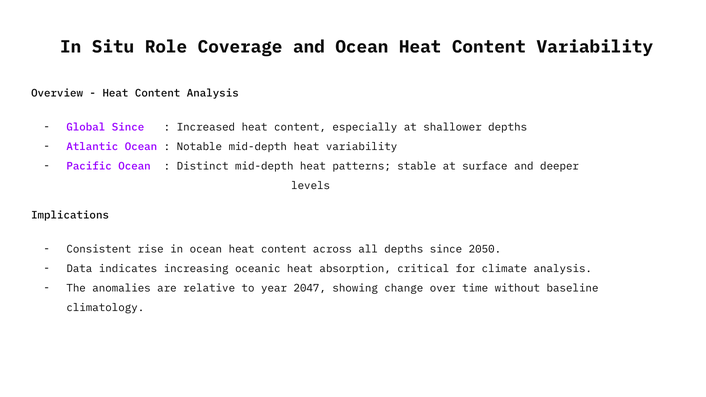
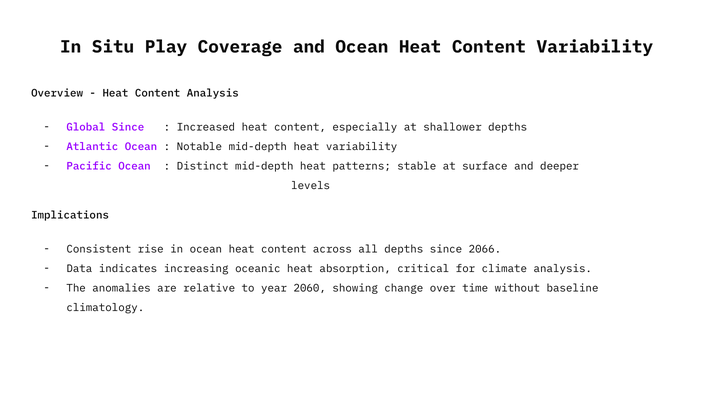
Role: Role -> Play (166, 47)
2050: 2050 -> 2066 (485, 249)
2047: 2047 -> 2060 (310, 288)
